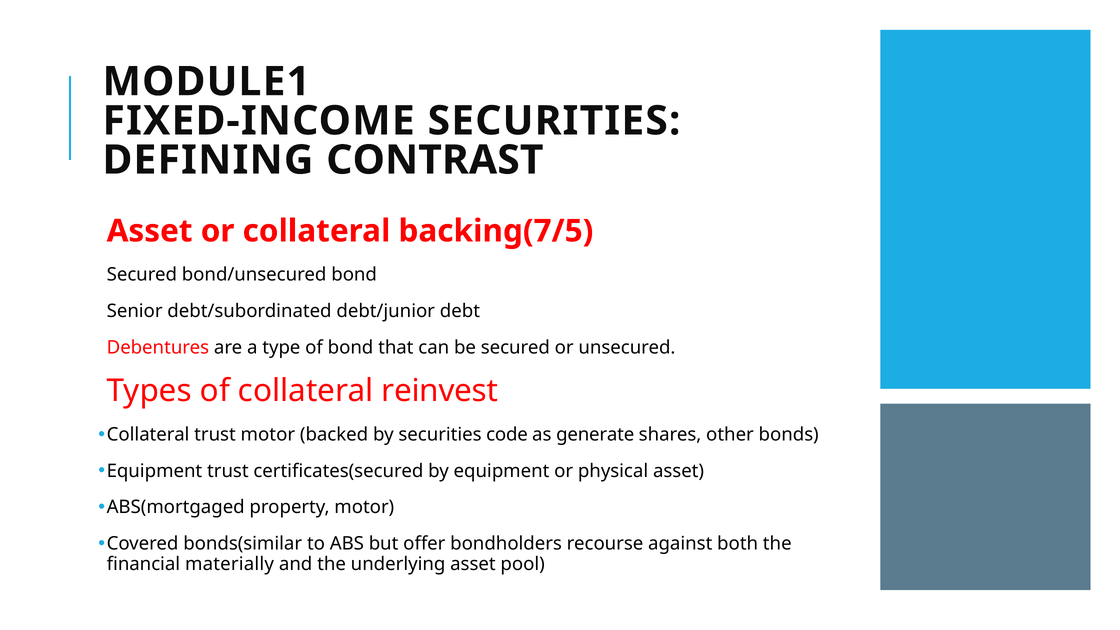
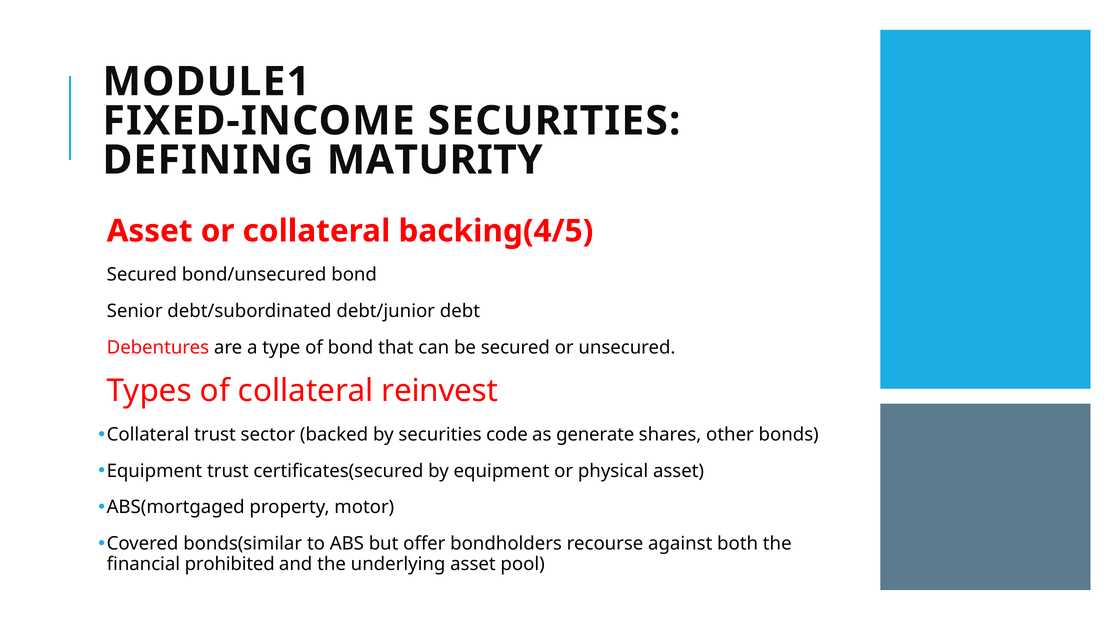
CONTRAST: CONTRAST -> MATURITY (435, 160)
backing(7/5: backing(7/5 -> backing(4/5 (496, 231)
trust motor: motor -> sector (268, 434)
materially: materially -> prohibited (230, 564)
